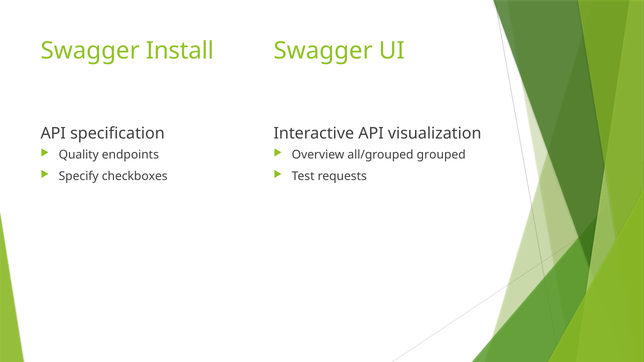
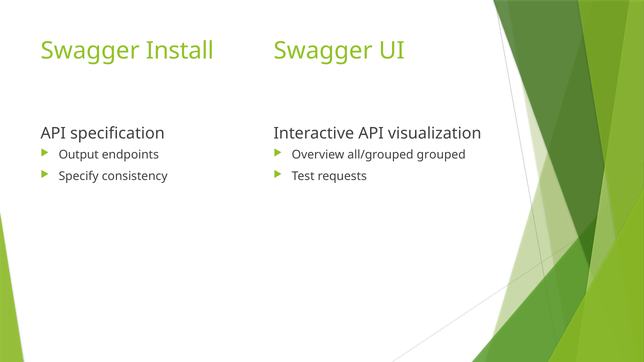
Quality: Quality -> Output (79, 155)
checkboxes: checkboxes -> consistency (135, 176)
